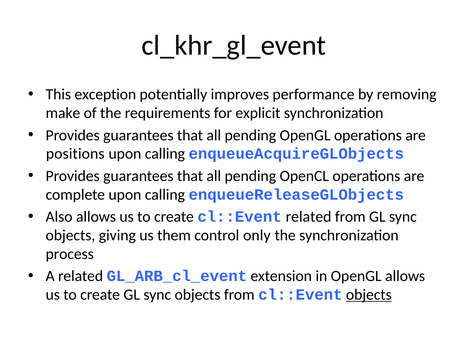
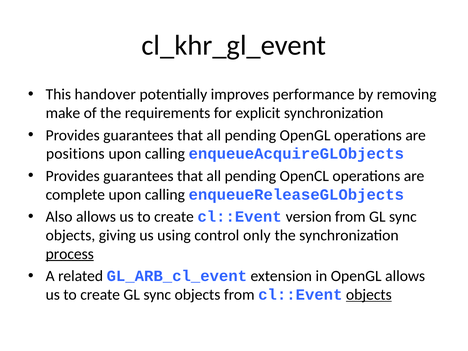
exception: exception -> handover (105, 94)
cl::Event related: related -> version (309, 217)
them: them -> using (174, 235)
process underline: none -> present (70, 254)
